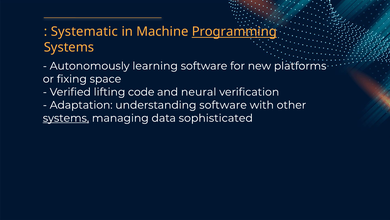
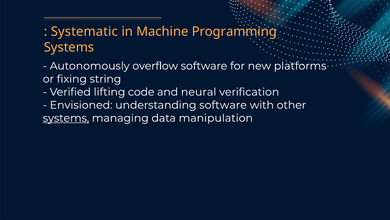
Programming underline: present -> none (234, 32)
learning: learning -> overflow (155, 66)
space: space -> string (105, 79)
Adaptation: Adaptation -> Envisioned (81, 105)
sophisticated: sophisticated -> manipulation (216, 118)
